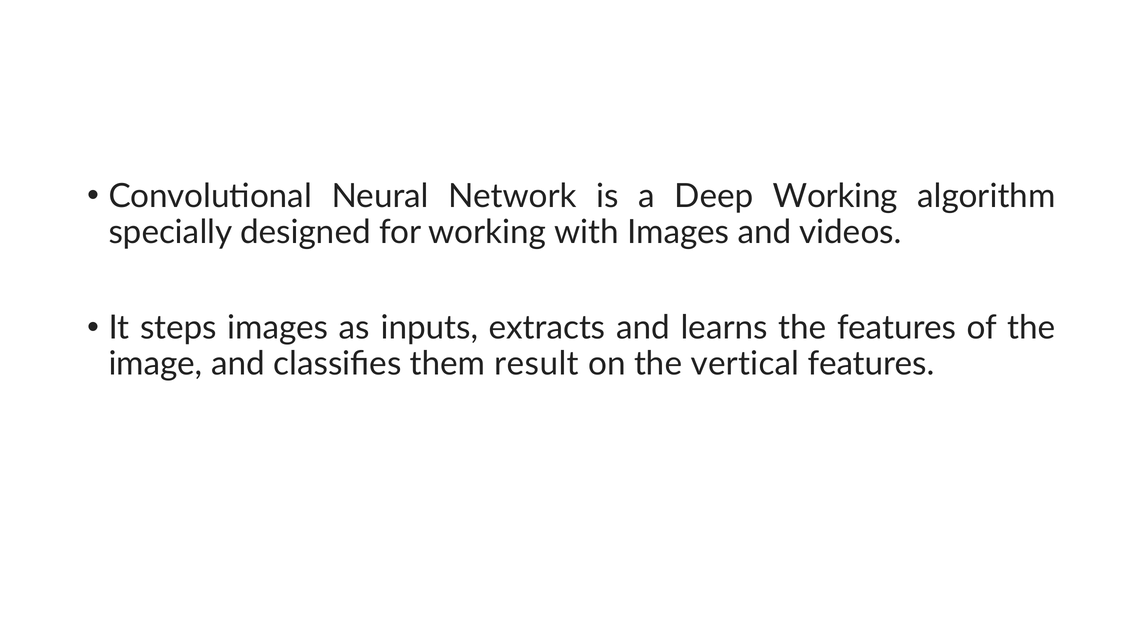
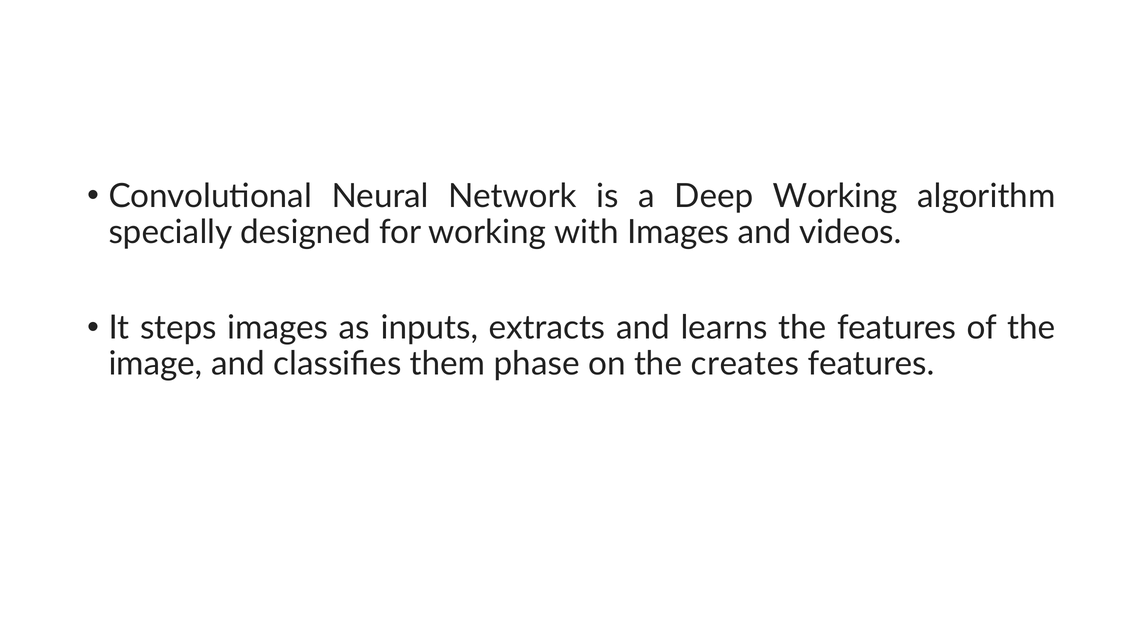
result: result -> phase (537, 364)
vertical: vertical -> creates (745, 364)
